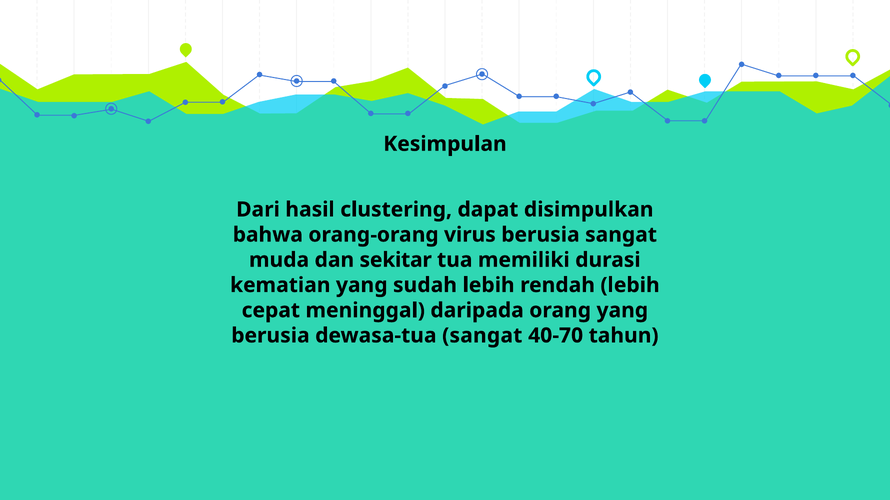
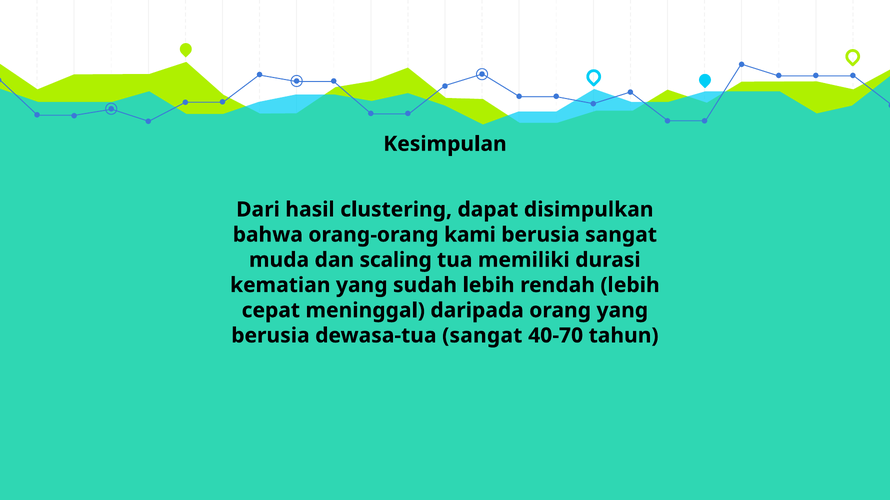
virus: virus -> kami (470, 235)
sekitar: sekitar -> scaling (396, 260)
